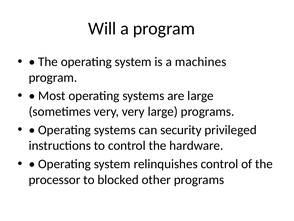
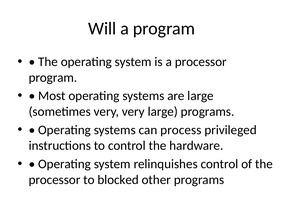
a machines: machines -> processor (201, 62)
security: security -> process (181, 130)
